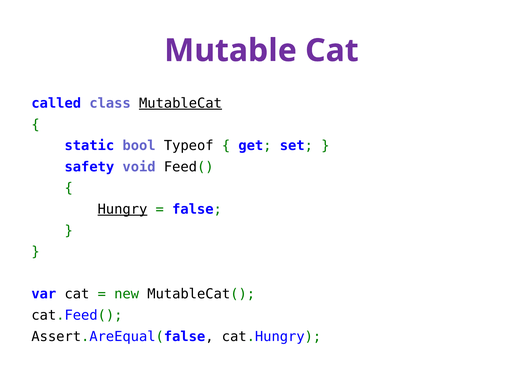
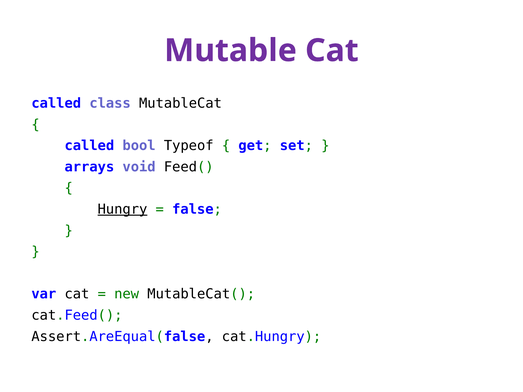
MutableCat underline: present -> none (180, 103)
static: static -> called (89, 146)
safety: safety -> arrays (89, 167)
